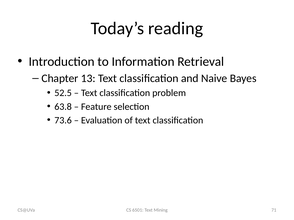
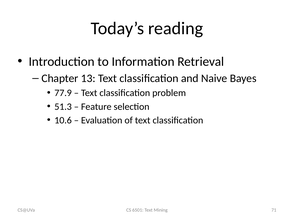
52.5: 52.5 -> 77.9 (63, 93)
63.8: 63.8 -> 51.3 (63, 107)
73.6: 73.6 -> 10.6 (63, 121)
